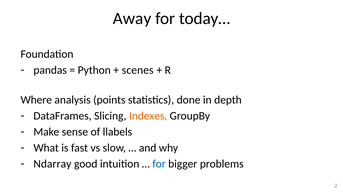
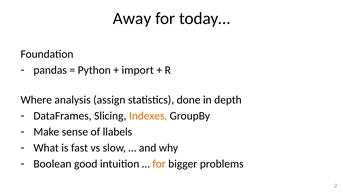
scenes: scenes -> import (138, 70)
points: points -> assign (109, 100)
Ndarray: Ndarray -> Boolean (52, 164)
for colour: blue -> orange (159, 164)
